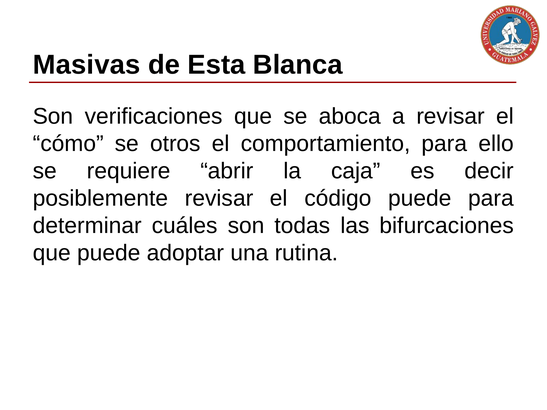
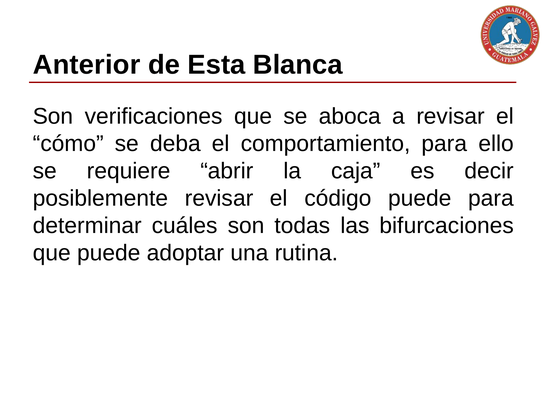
Masivas: Masivas -> Anterior (87, 65)
otros: otros -> deba (175, 144)
